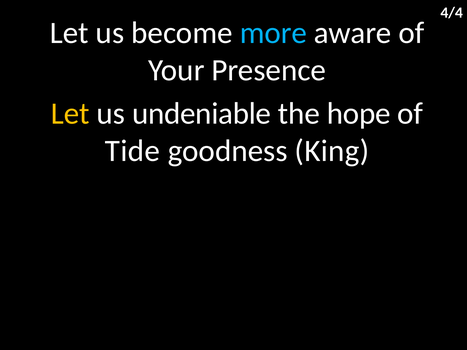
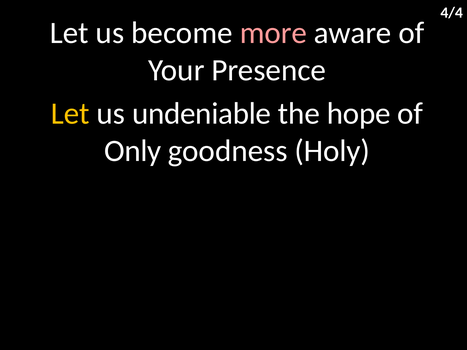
more colour: light blue -> pink (273, 33)
Tide: Tide -> Only (133, 151)
King: King -> Holy (332, 151)
